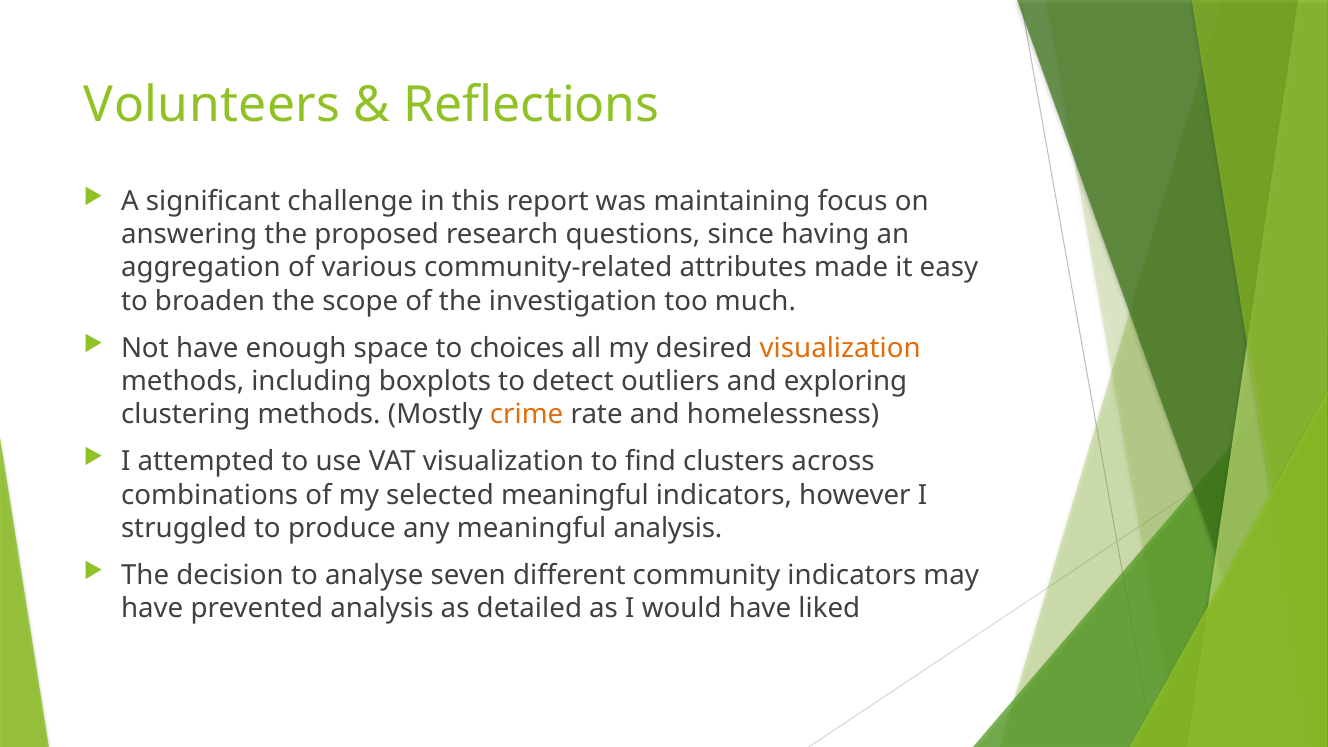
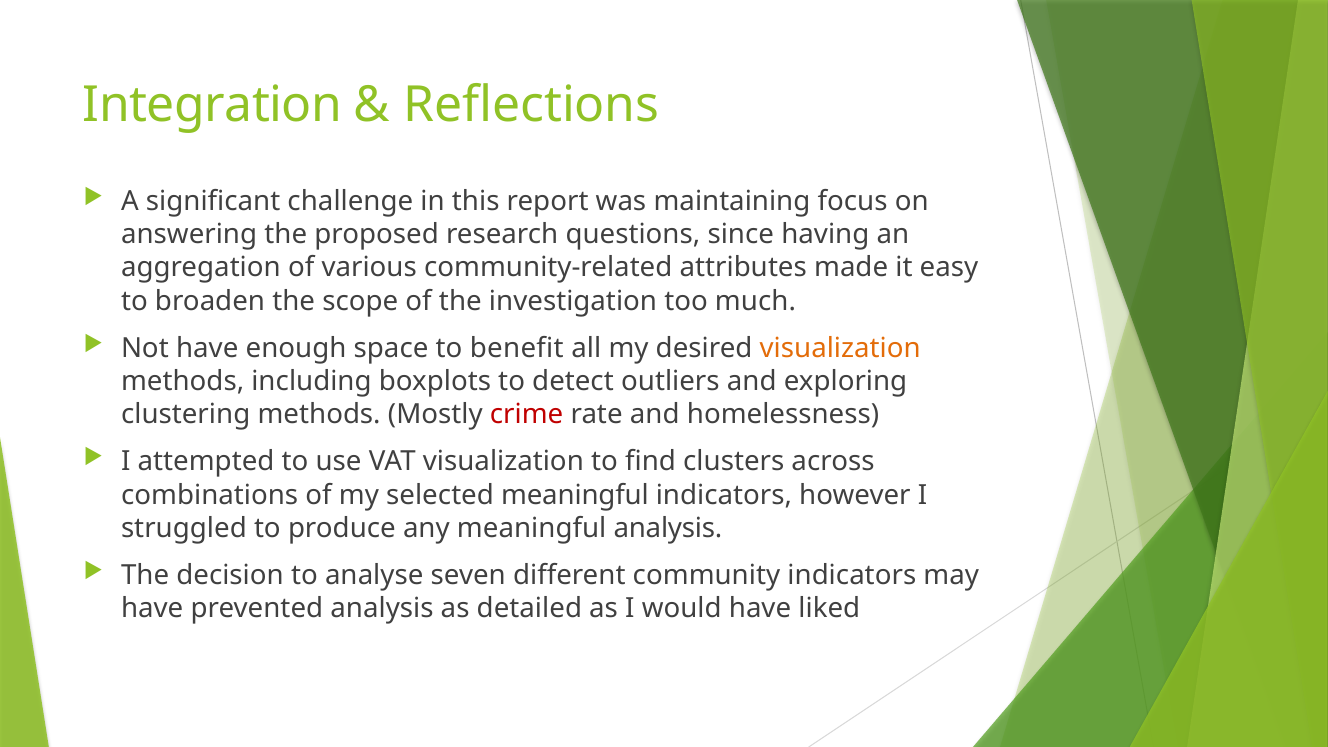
Volunteers: Volunteers -> Integration (213, 105)
choices: choices -> benefit (517, 348)
crime colour: orange -> red (527, 415)
